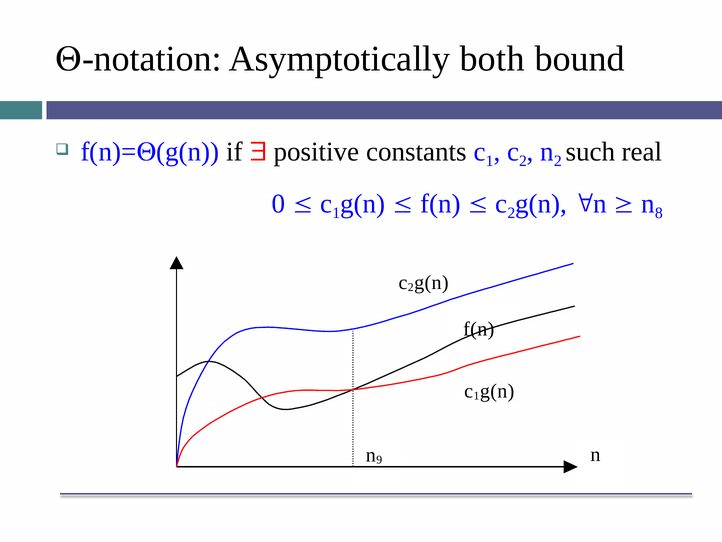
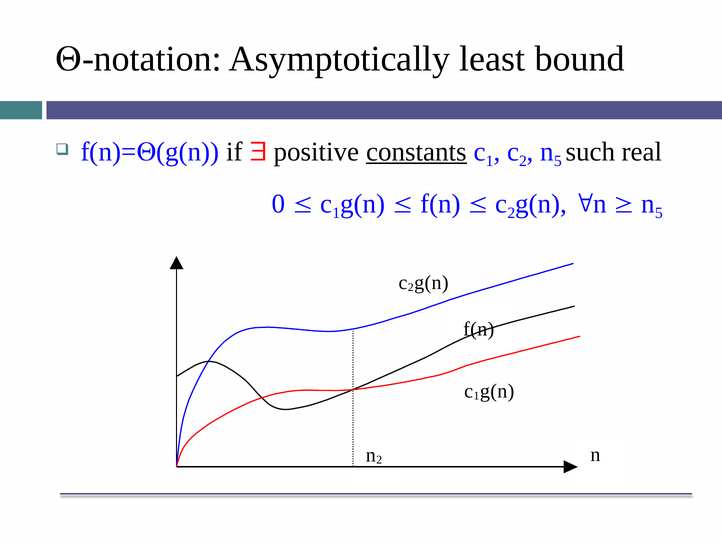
both: both -> least (492, 59)
constants underline: none -> present (417, 152)
2: 2 -> 5 (558, 161)
8: 8 -> 5 (659, 213)
n 9: 9 -> 2 (379, 459)
